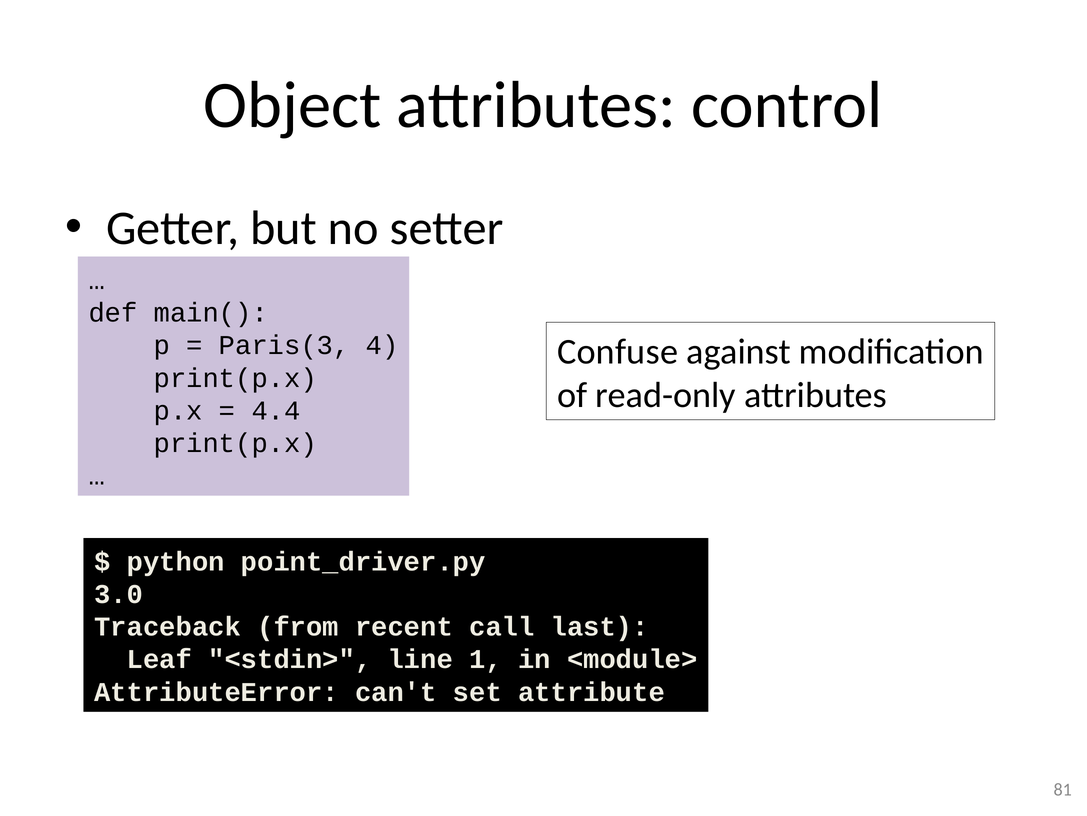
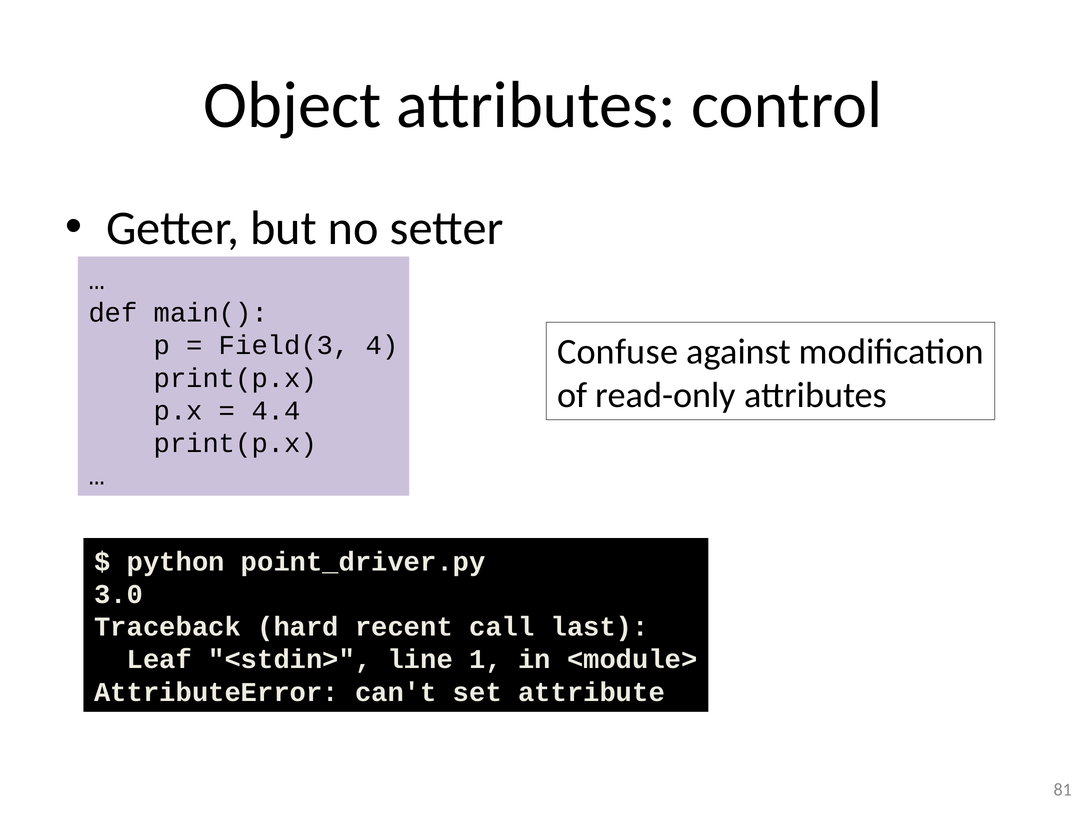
Paris(3: Paris(3 -> Field(3 (284, 345)
from: from -> hard (298, 626)
